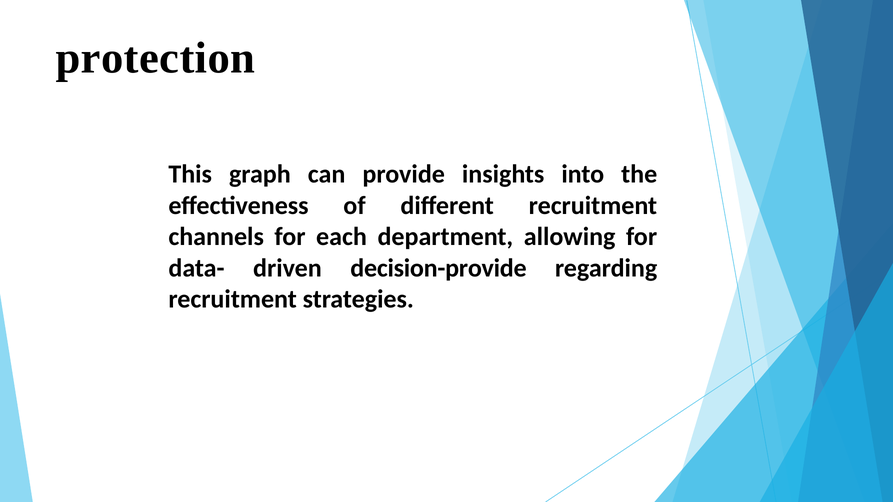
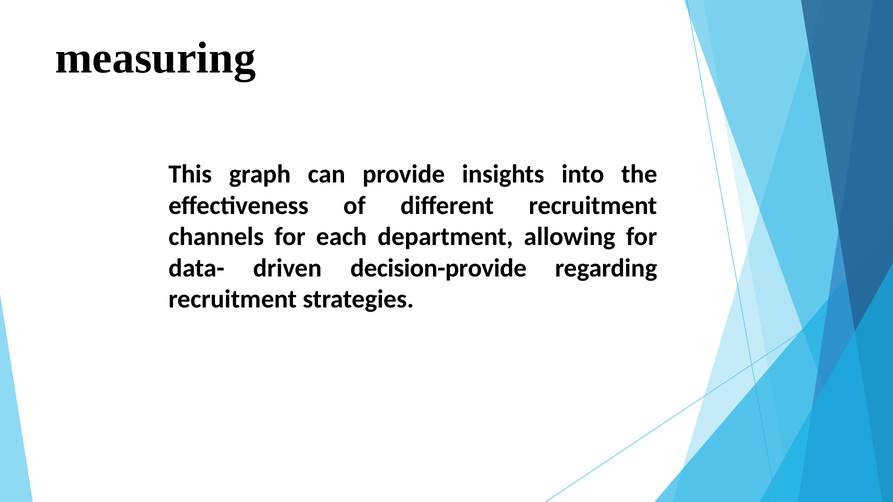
protection: protection -> measuring (156, 58)
